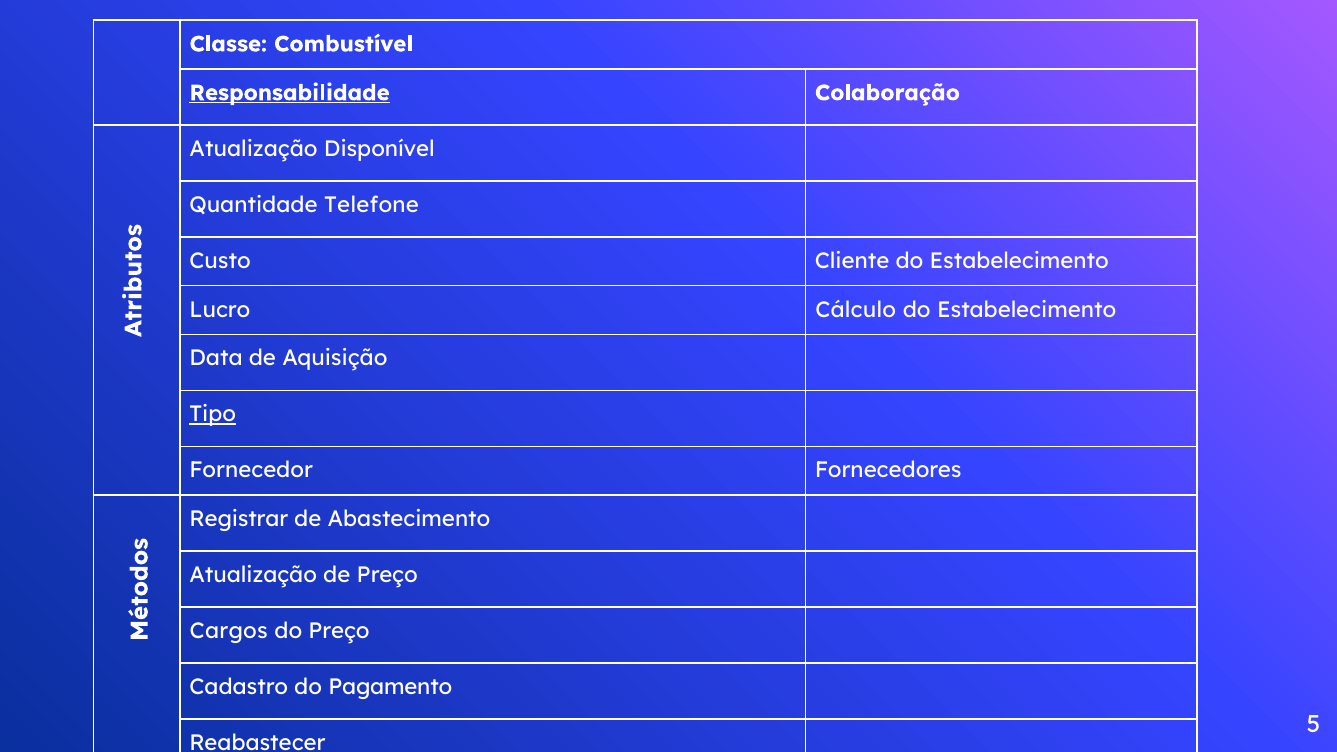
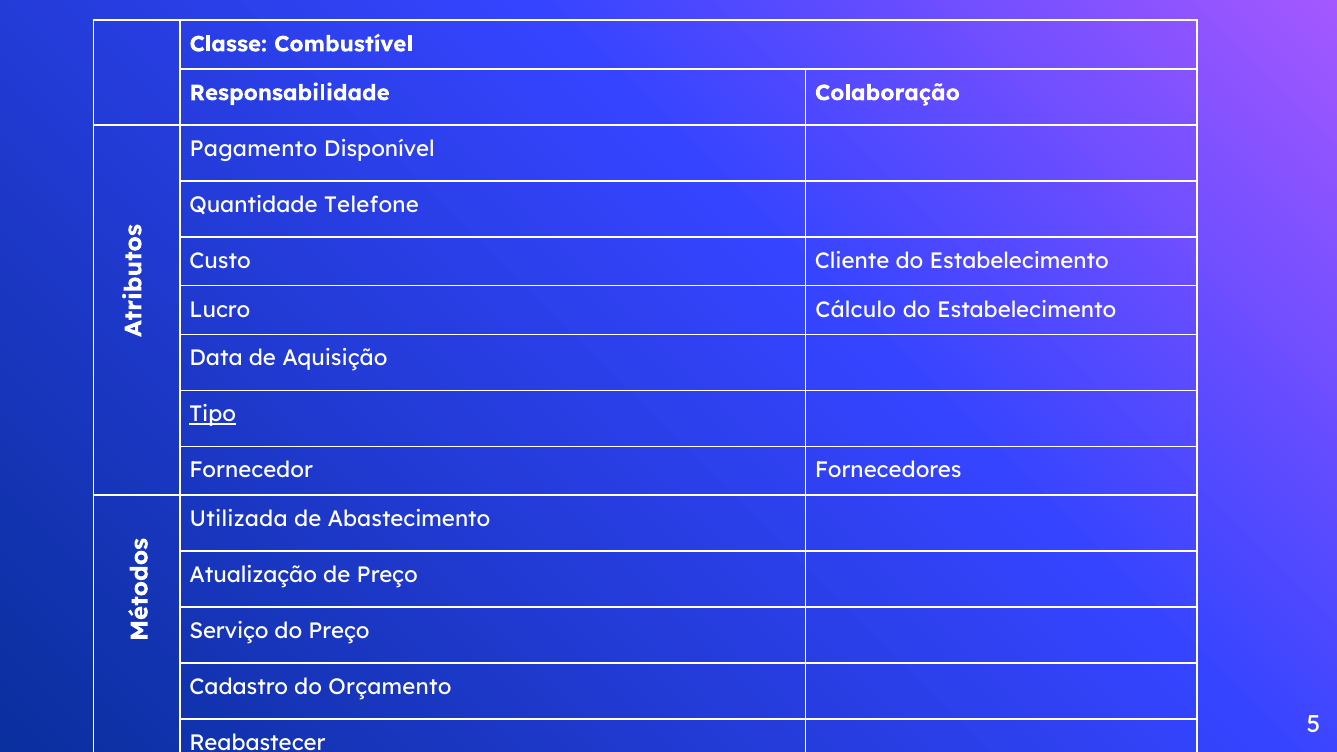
Responsabilidade underline: present -> none (290, 93)
Atualização: Atualização -> Pagamento (253, 149)
Registrar: Registrar -> Utilizada (239, 519)
Cargos: Cargos -> Serviço (229, 631)
Pagamento: Pagamento -> Orçamento (390, 687)
